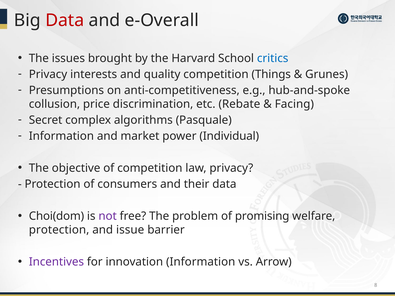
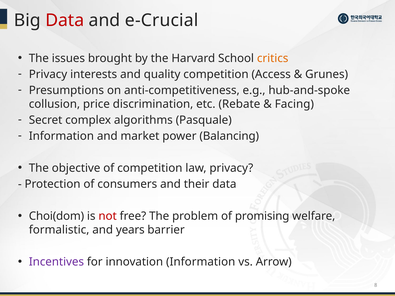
e-Overall: e-Overall -> e-Crucial (162, 20)
critics colour: blue -> orange (273, 58)
Things: Things -> Access (271, 74)
Individual: Individual -> Balancing (229, 136)
not colour: purple -> red (108, 216)
protection: protection -> formalistic (59, 230)
issue: issue -> years (130, 230)
